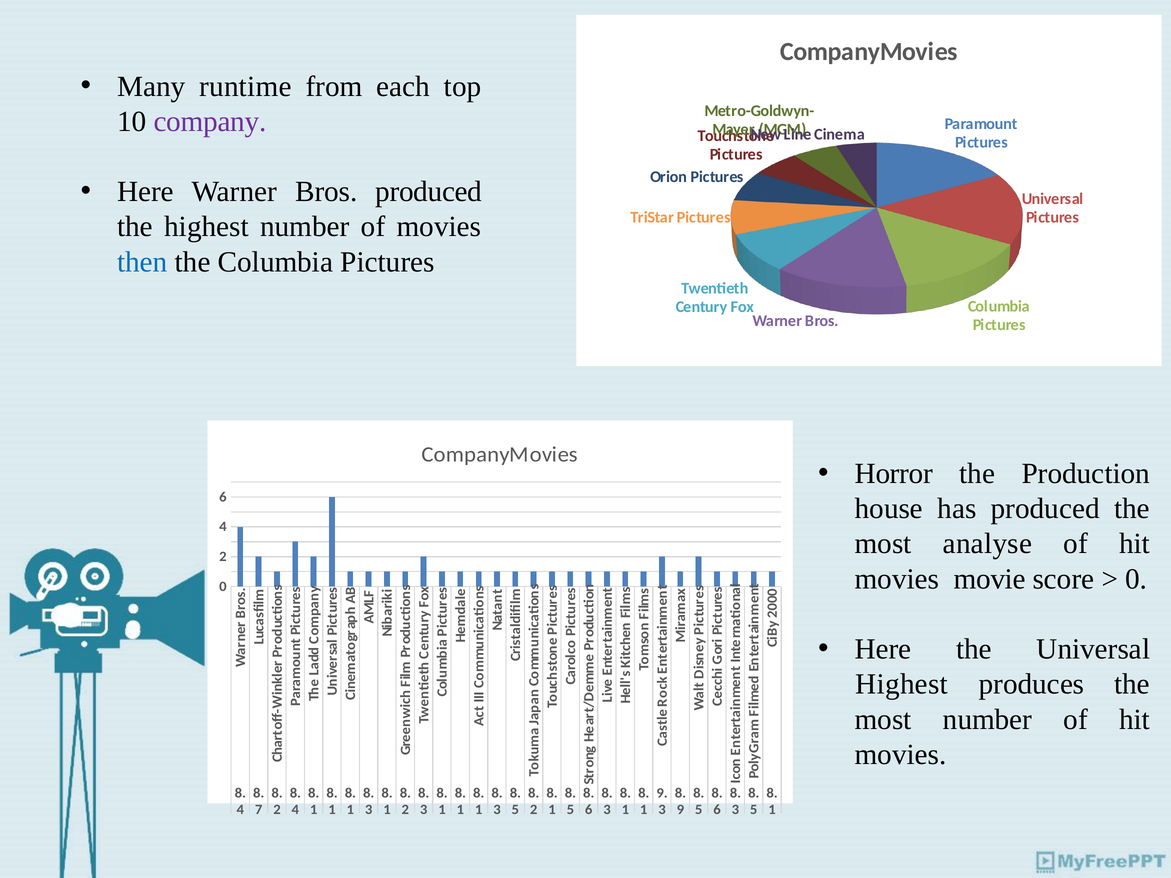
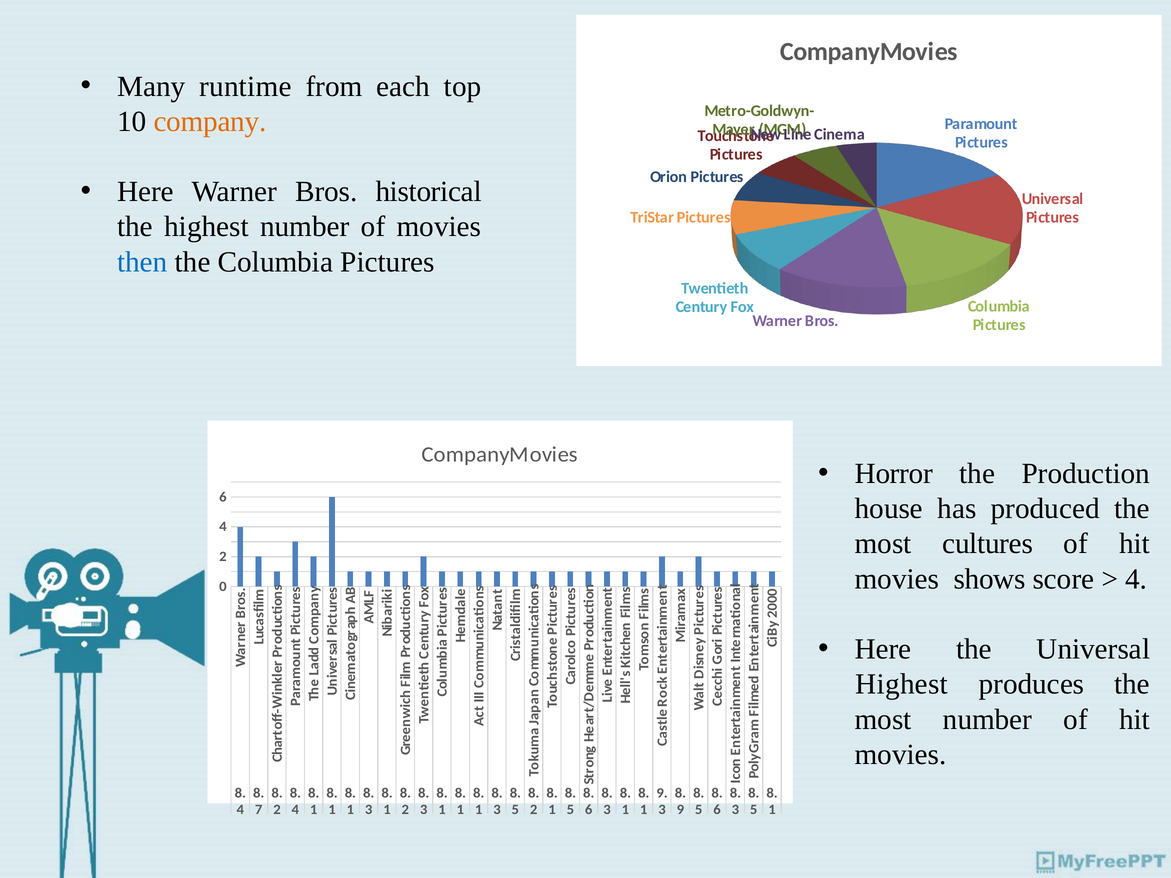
company colour: purple -> orange (210, 122)
Bros produced: produced -> historical (429, 192)
analyse: analyse -> cultures (988, 544)
movie: movie -> shows (990, 579)
0: 0 -> 4 (1136, 579)
